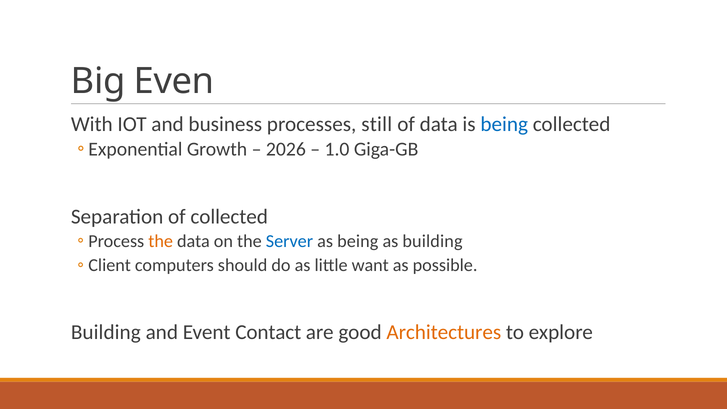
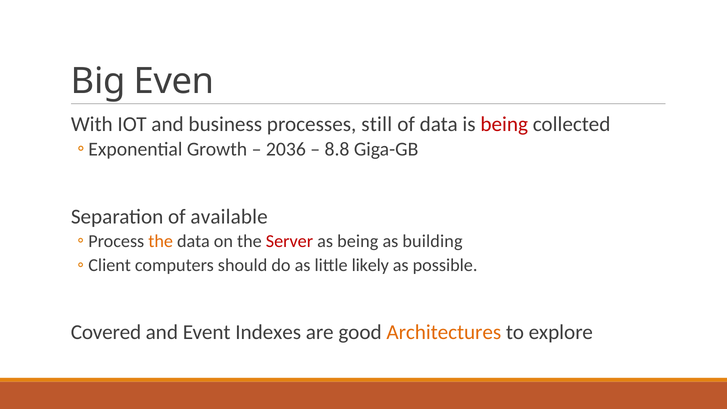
being colour: blue -> red (504, 124)
2026: 2026 -> 2036 (286, 149)
1.0: 1.0 -> 8.8 (337, 149)
of collected: collected -> available (229, 217)
Server colour: blue -> red (289, 241)
want: want -> likely (370, 265)
Building: Building -> Covered (106, 332)
Contact: Contact -> Indexes (268, 332)
